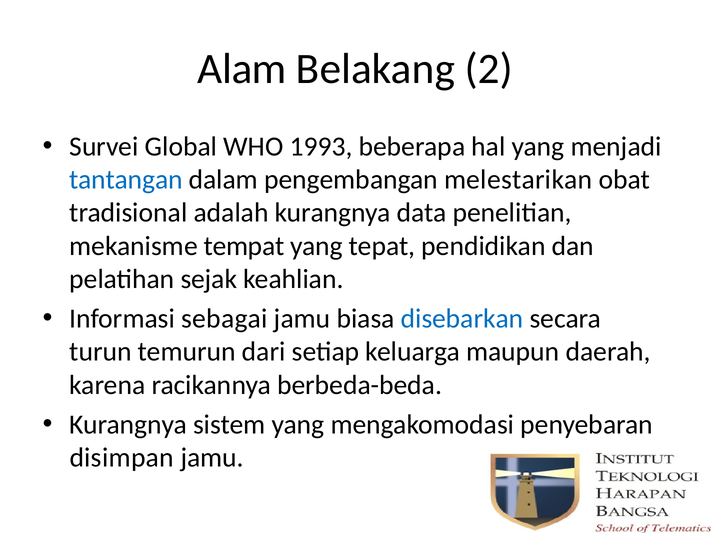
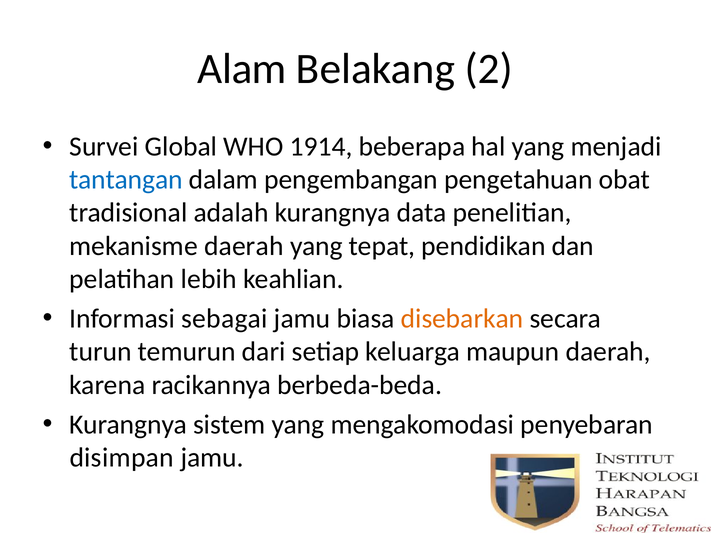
1993: 1993 -> 1914 (321, 147)
melestarikan: melestarikan -> pengetahuan (518, 180)
mekanisme tempat: tempat -> daerah (244, 246)
sejak: sejak -> lebih (209, 279)
disebarkan colour: blue -> orange (462, 319)
